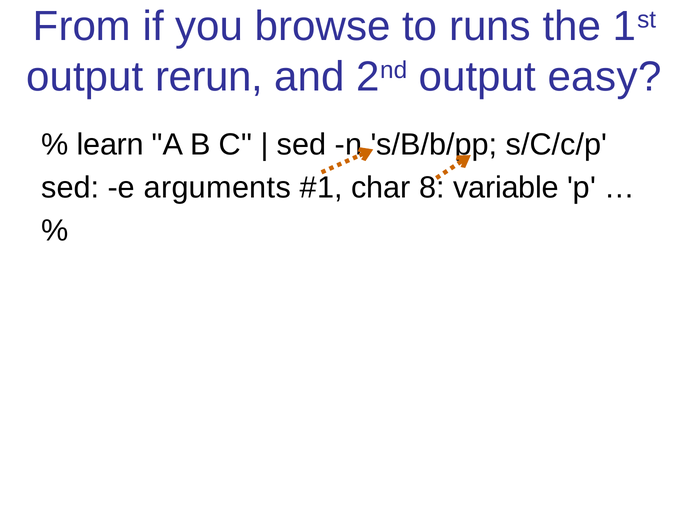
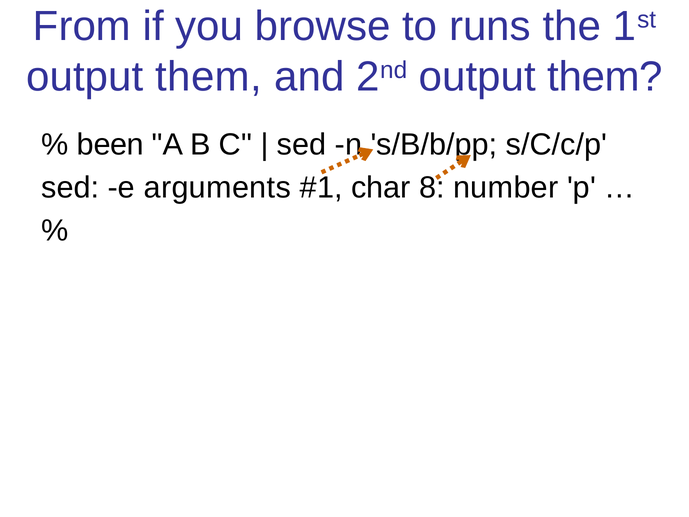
rerun: rerun -> them (209, 77)
2nd output easy: easy -> them (605, 77)
learn: learn -> been (110, 145)
variable: variable -> number (506, 187)
